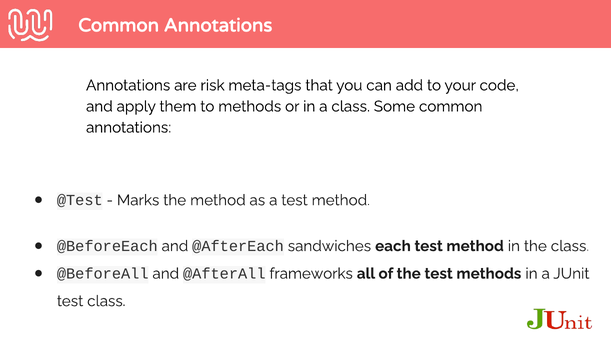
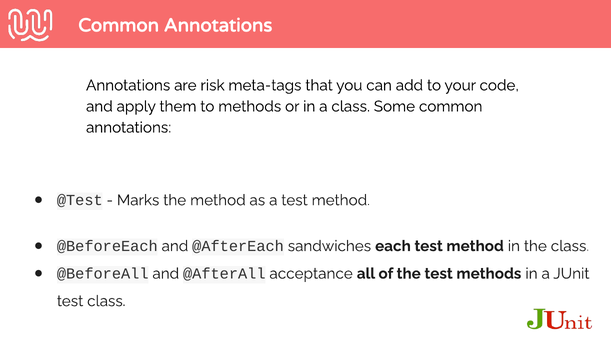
frameworks: frameworks -> acceptance (311, 273)
